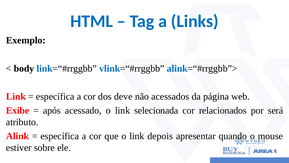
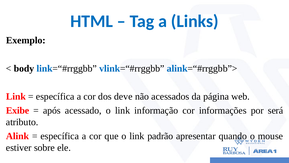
selecionada: selecionada -> informação (156, 110)
relacionados: relacionados -> informações (223, 110)
depois: depois -> padrão (160, 136)
